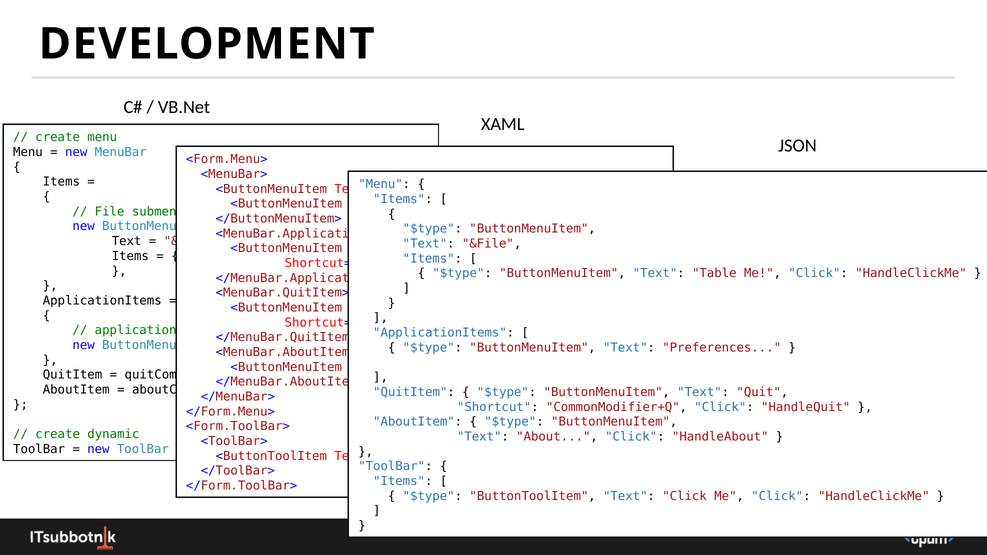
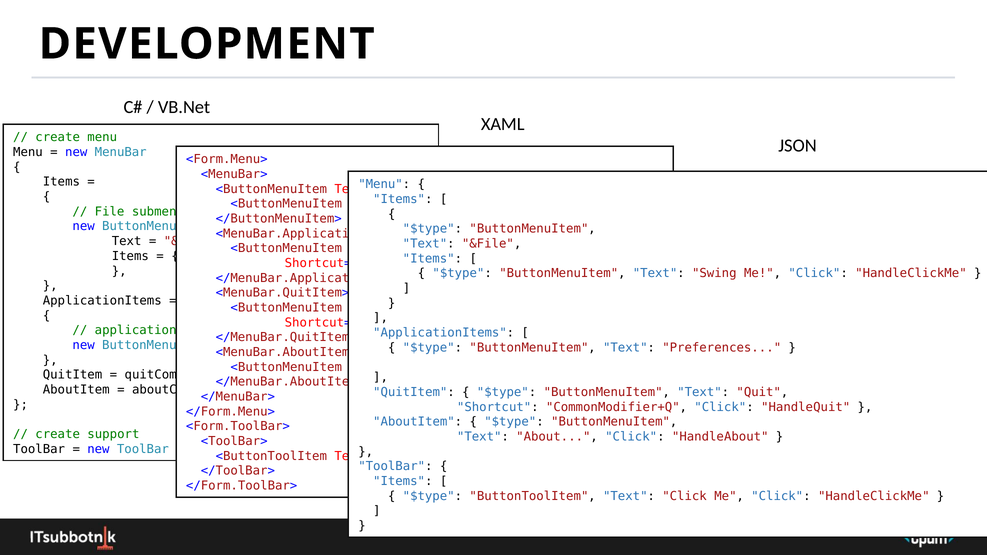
Table: Table -> Swing (714, 273)
dynamic: dynamic -> support (113, 434)
